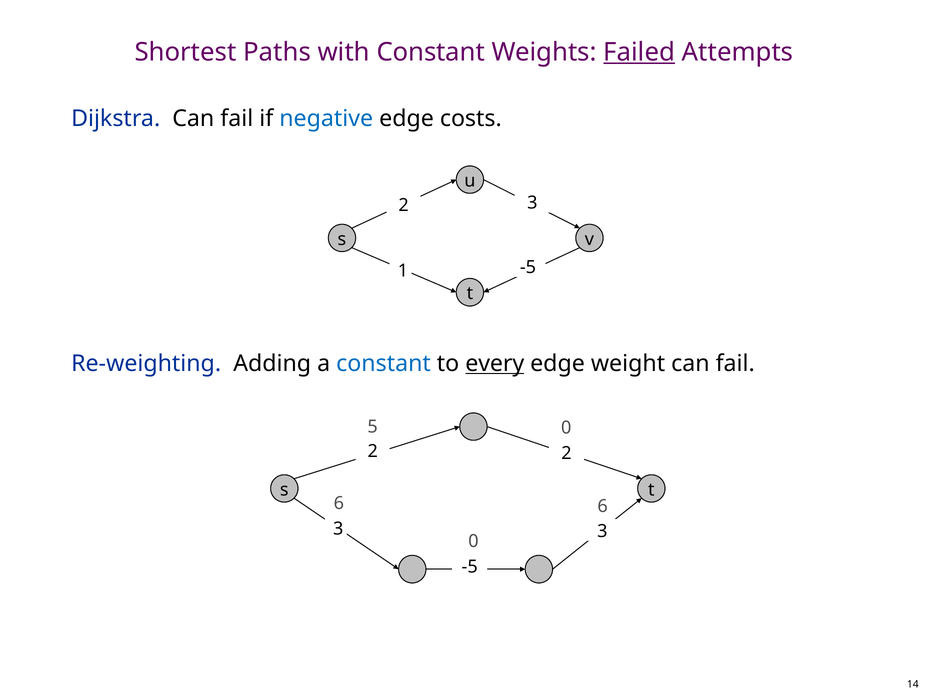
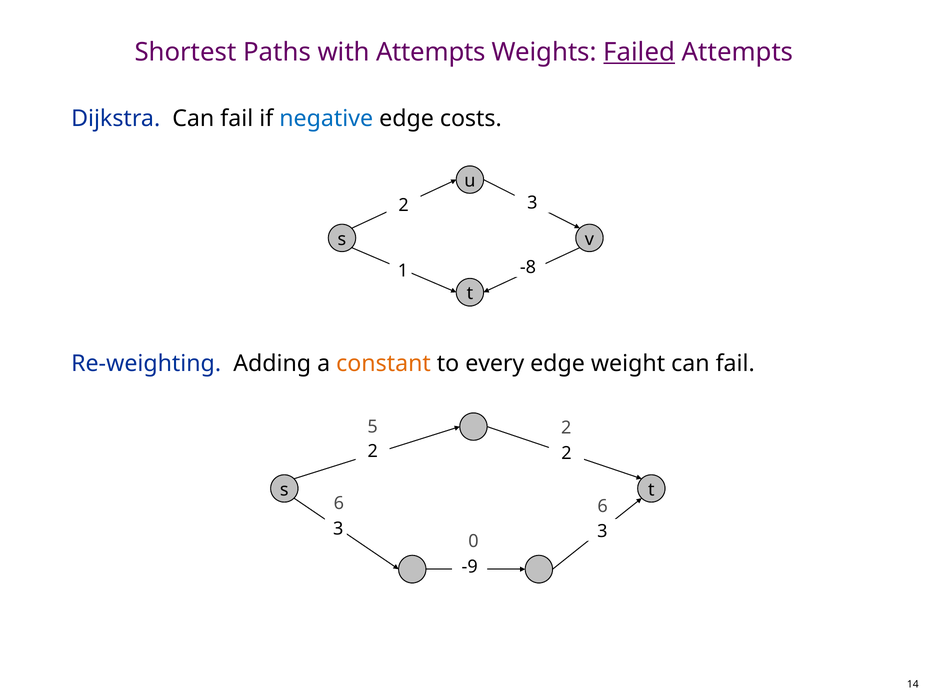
with Constant: Constant -> Attempts (431, 52)
-5: -5 -> -8 (528, 267)
constant colour: blue -> orange (384, 363)
every underline: present -> none (495, 363)
5 0: 0 -> 2 (566, 428)
-5: -5 -> -9 (470, 567)
